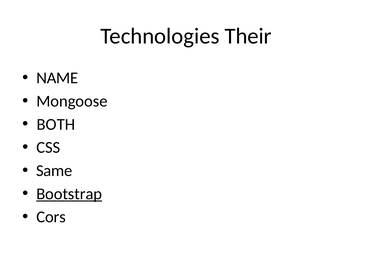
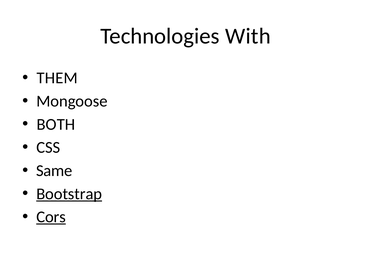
Their: Their -> With (248, 36)
NAME: NAME -> THEM (57, 78)
Cors underline: none -> present (51, 217)
